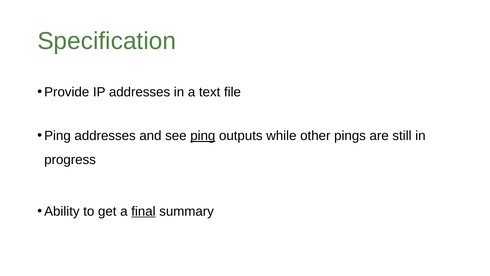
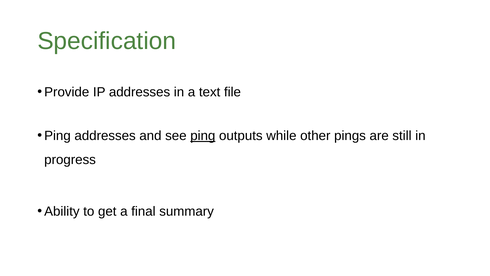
final underline: present -> none (143, 211)
